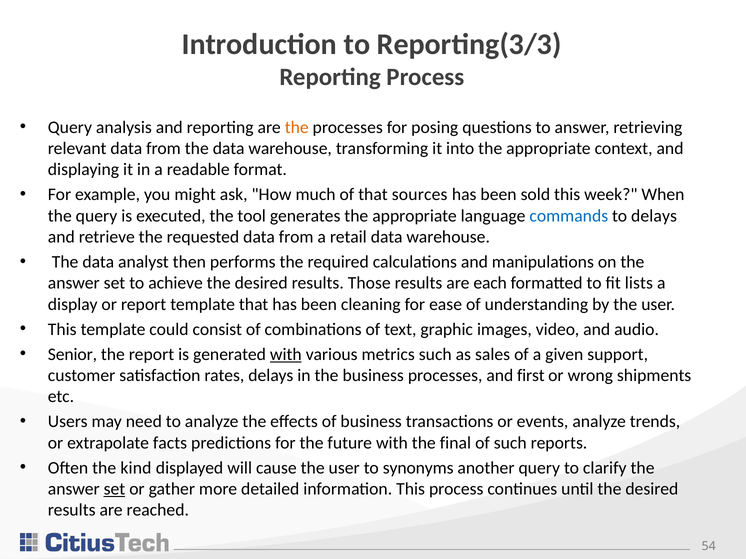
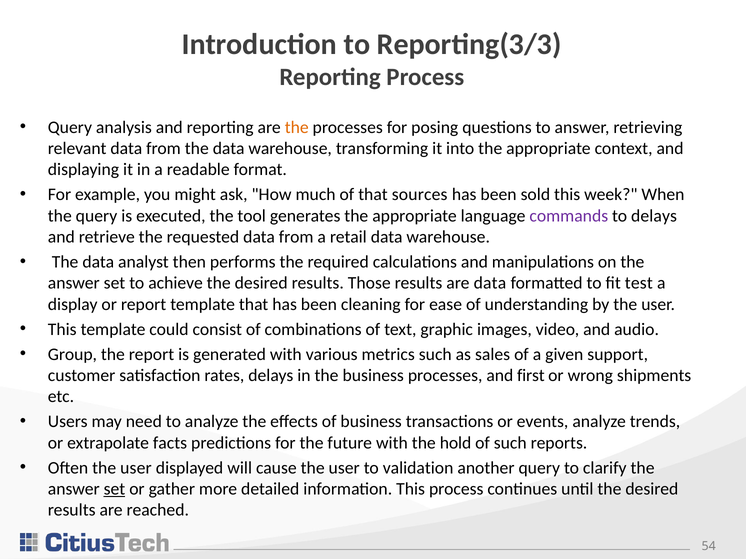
commands colour: blue -> purple (569, 216)
are each: each -> data (490, 283)
lists: lists -> test (639, 283)
Senior: Senior -> Group (72, 355)
with underline: present -> none (286, 355)
final: final -> hold (456, 443)
Often the kind: kind -> user (136, 468)
synonyms: synonyms -> validation (418, 468)
